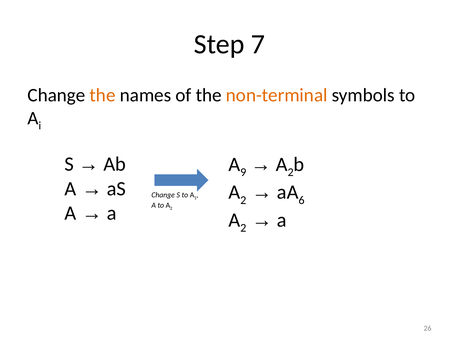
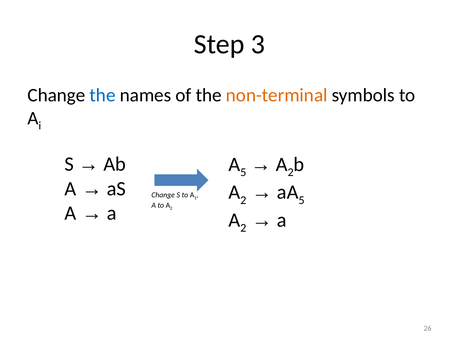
7: 7 -> 3 (258, 44)
the colour: orange -> blue (103, 95)
A 9: 9 -> 5 (243, 172)
6: 6 -> 5 (302, 200)
